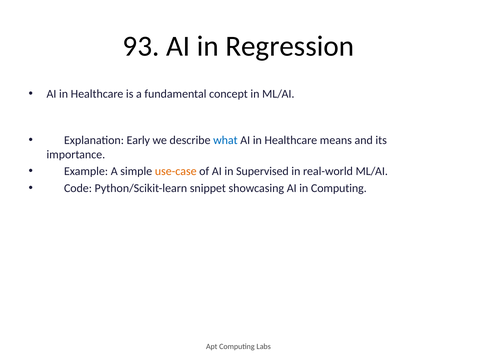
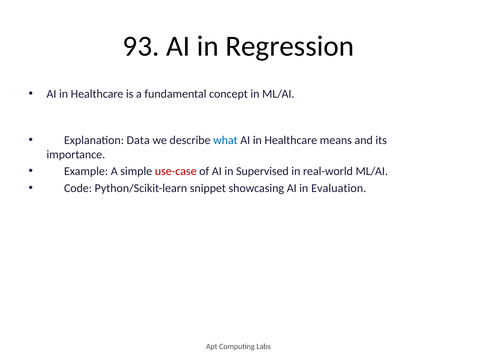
Early: Early -> Data (138, 140)
use-case colour: orange -> red (176, 171)
in Computing: Computing -> Evaluation (339, 188)
